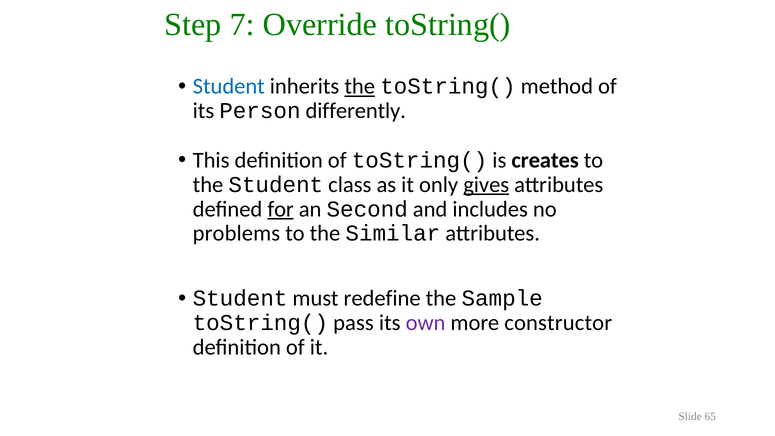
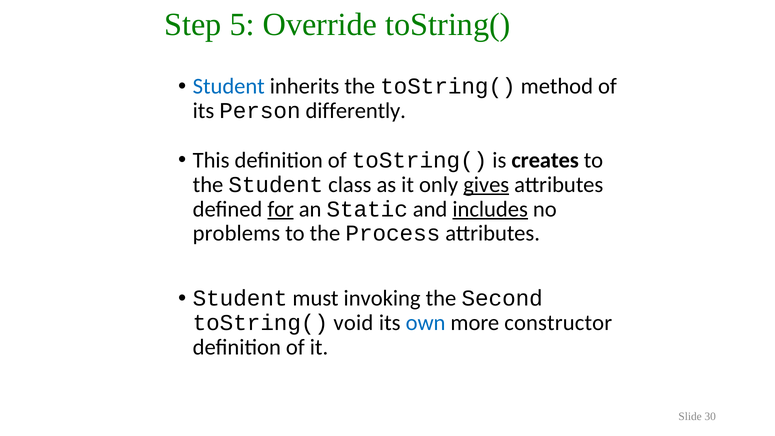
7: 7 -> 5 (242, 24)
the underline: present -> none (360, 87)
Second: Second -> Static (367, 209)
includes underline: none -> present (490, 209)
Similar: Similar -> Process (393, 233)
redefine: redefine -> invoking (382, 298)
Sample: Sample -> Second (502, 298)
pass: pass -> void (353, 323)
own colour: purple -> blue (426, 323)
65: 65 -> 30 (710, 416)
